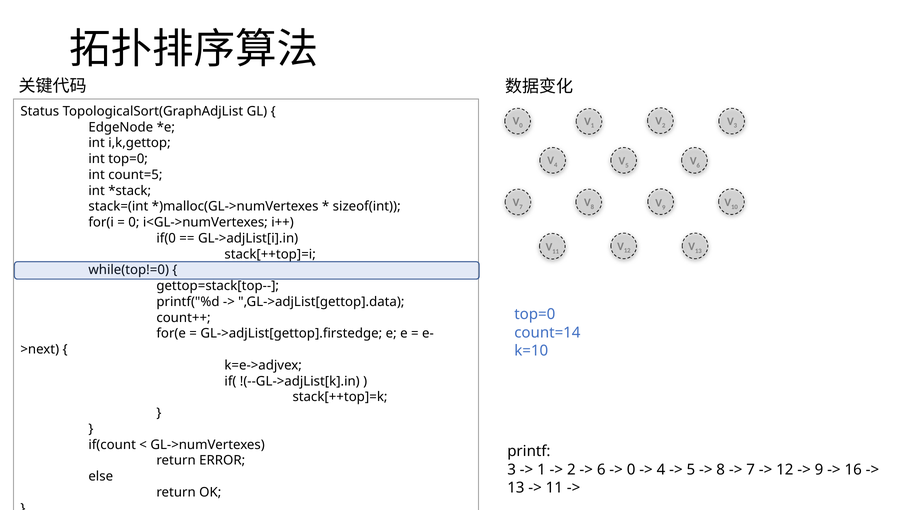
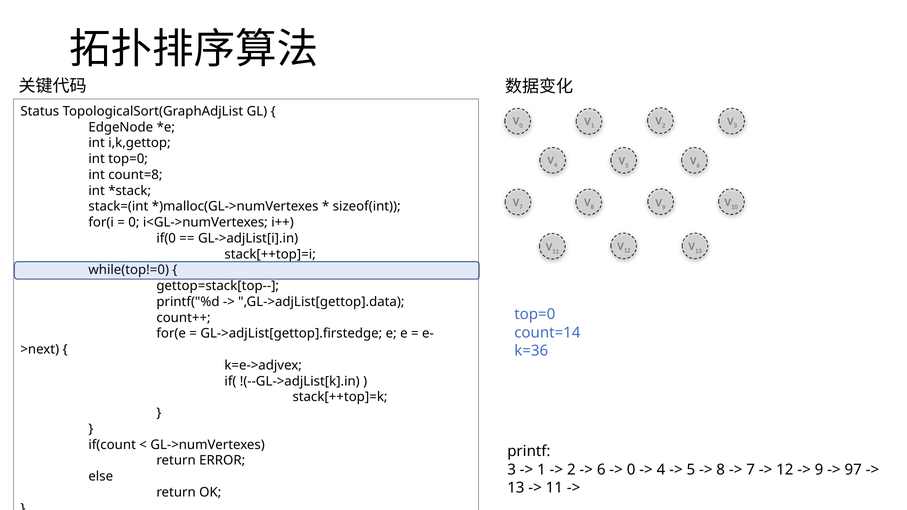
count=5: count=5 -> count=8 (135, 175)
k=10: k=10 -> k=36 (531, 351)
16: 16 -> 97 (853, 470)
